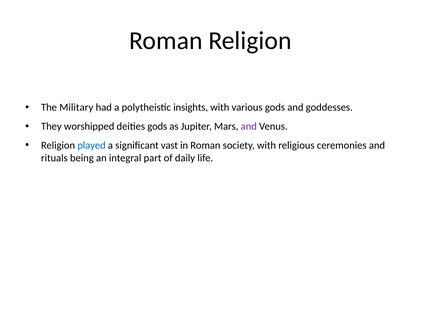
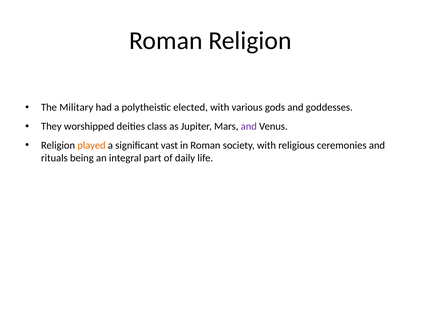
insights: insights -> elected (191, 107)
deities gods: gods -> class (157, 126)
played colour: blue -> orange (92, 145)
